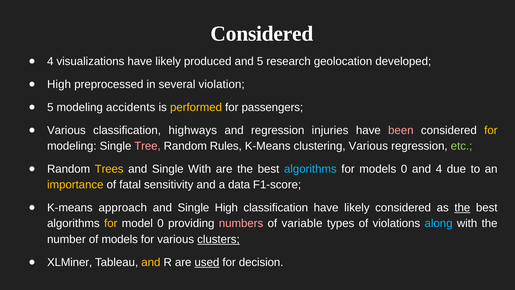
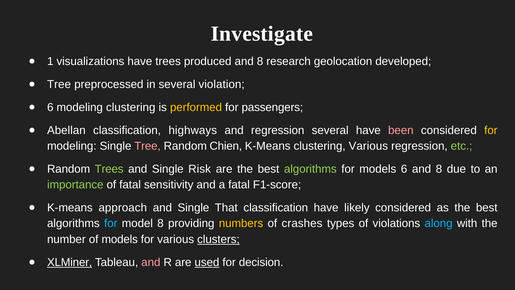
Considered: Considered -> Investigate (262, 34)
4: 4 -> 1 (50, 61)
visualizations have likely: likely -> trees (168, 61)
produced and 5: 5 -> 8 (260, 61)
High: High -> Tree (59, 84)
5: 5 -> 6 (50, 107)
modeling accidents: accidents -> clustering (131, 107)
Various: Various -> Abellan (66, 130)
regression injuries: injuries -> several (330, 130)
Rules: Rules -> Chien (226, 146)
Trees colour: yellow -> light green (109, 169)
Single With: With -> Risk (200, 169)
algorithms colour: light blue -> light green (310, 169)
models 0: 0 -> 6 (404, 169)
4: 4 -> 8 (439, 169)
importance colour: yellow -> light green (75, 185)
a data: data -> fatal (239, 185)
Single High: High -> That (226, 208)
the underline: present -> none (462, 208)
for colour: yellow -> light blue (111, 223)
model 0: 0 -> 8 (161, 223)
numbers colour: pink -> yellow (241, 223)
variable: variable -> crashes (302, 223)
XLMiner underline: none -> present (70, 262)
and colour: yellow -> pink (151, 262)
